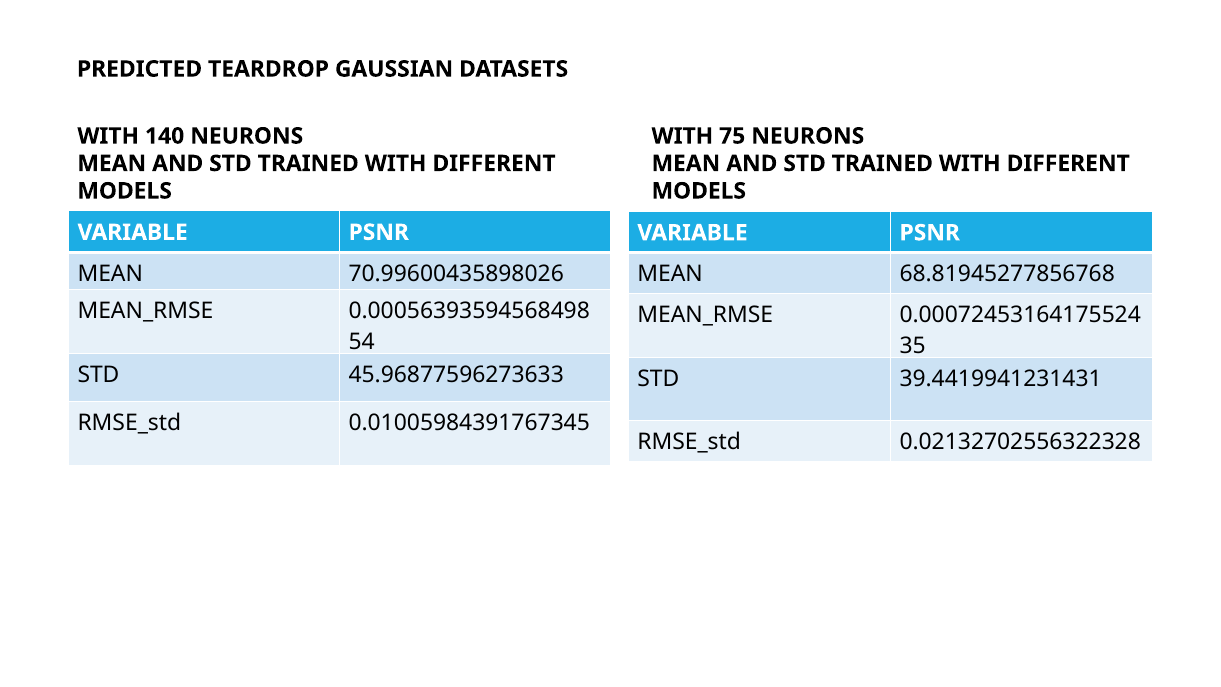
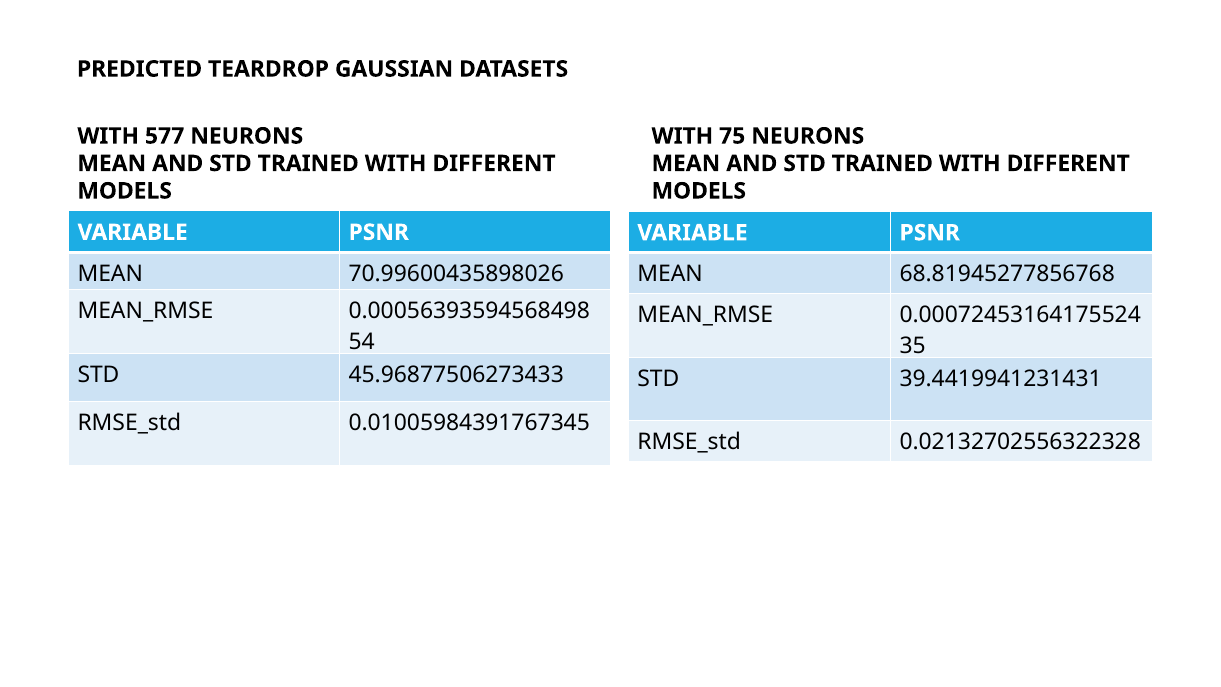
140: 140 -> 577 (165, 136)
45.96877596273633: 45.96877596273633 -> 45.96877506273433 (456, 375)
